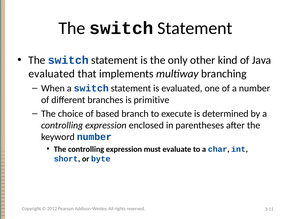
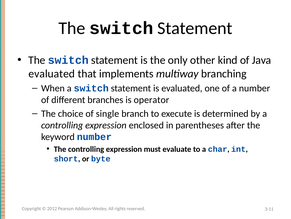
primitive: primitive -> operator (151, 100)
based: based -> single (107, 113)
